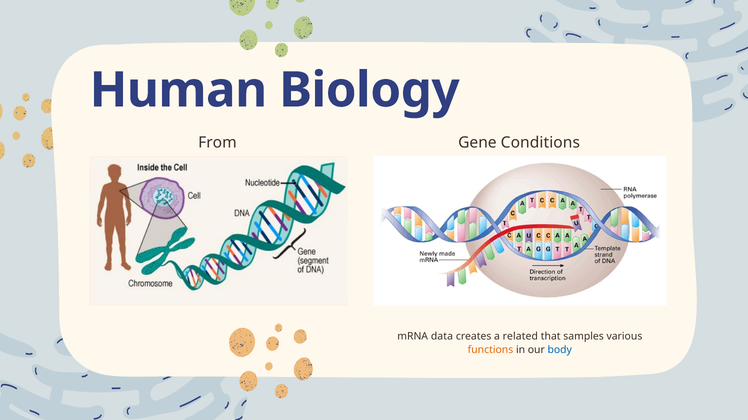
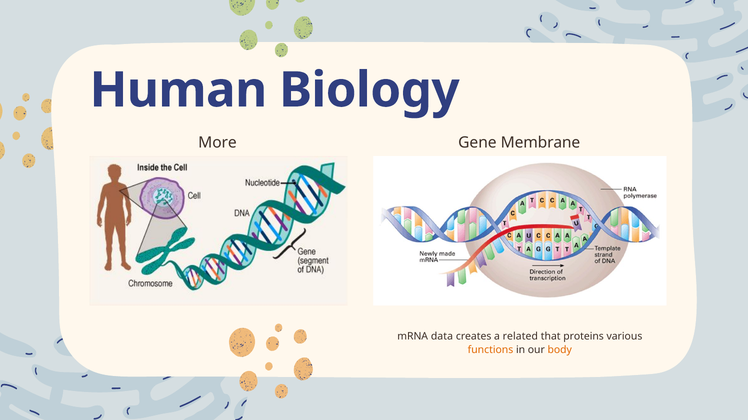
From: From -> More (217, 143)
Conditions: Conditions -> Membrane (540, 143)
samples: samples -> proteins (584, 337)
body colour: blue -> orange (560, 350)
